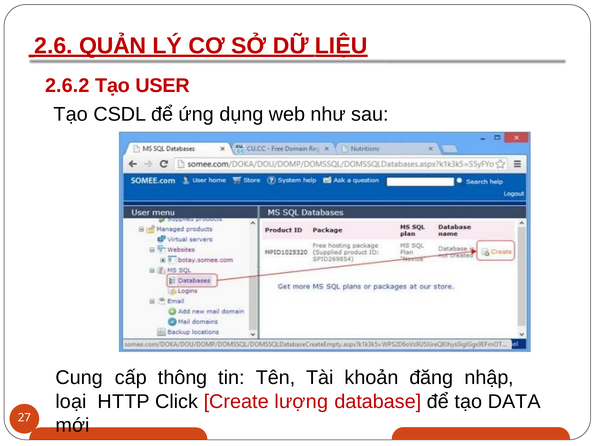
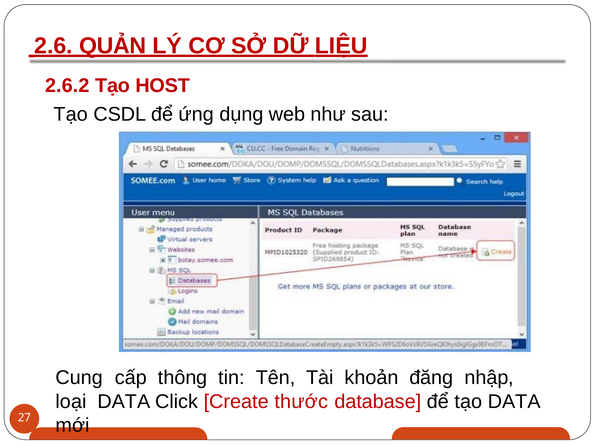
USER: USER -> HOST (163, 86)
loại HTTP: HTTP -> DATA (124, 402)
lượng: lượng -> thước (301, 402)
